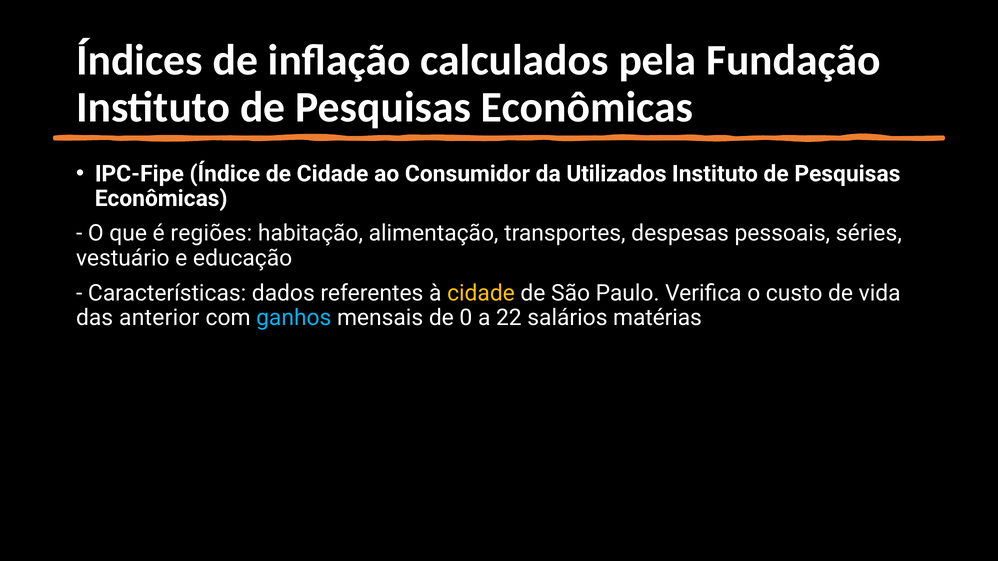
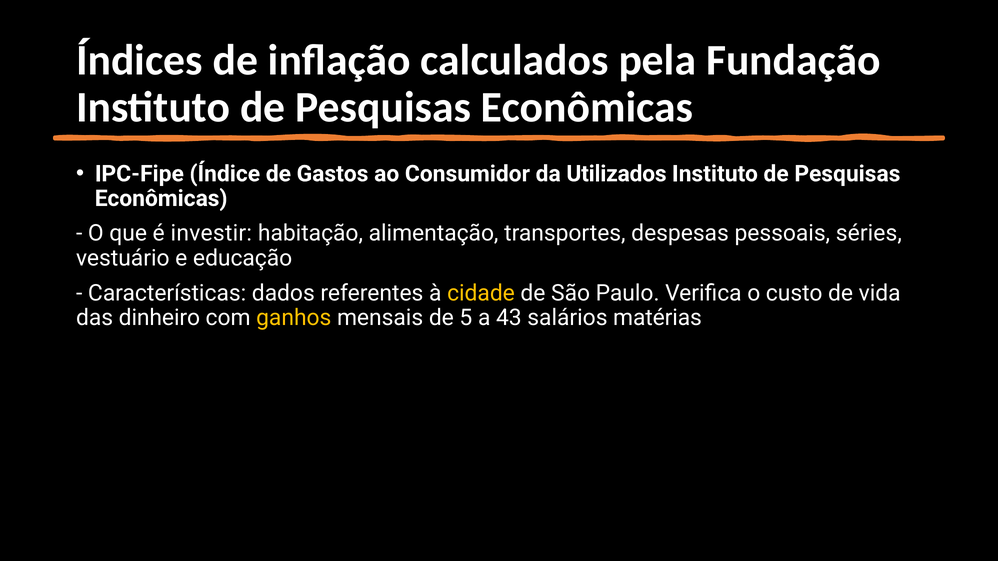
de Cidade: Cidade -> Gastos (333, 174)
regiões: regiões -> investir (211, 234)
anterior: anterior -> dinheiro (159, 318)
ganhos colour: light blue -> yellow (294, 318)
0: 0 -> 5 (466, 318)
22: 22 -> 43 (509, 318)
